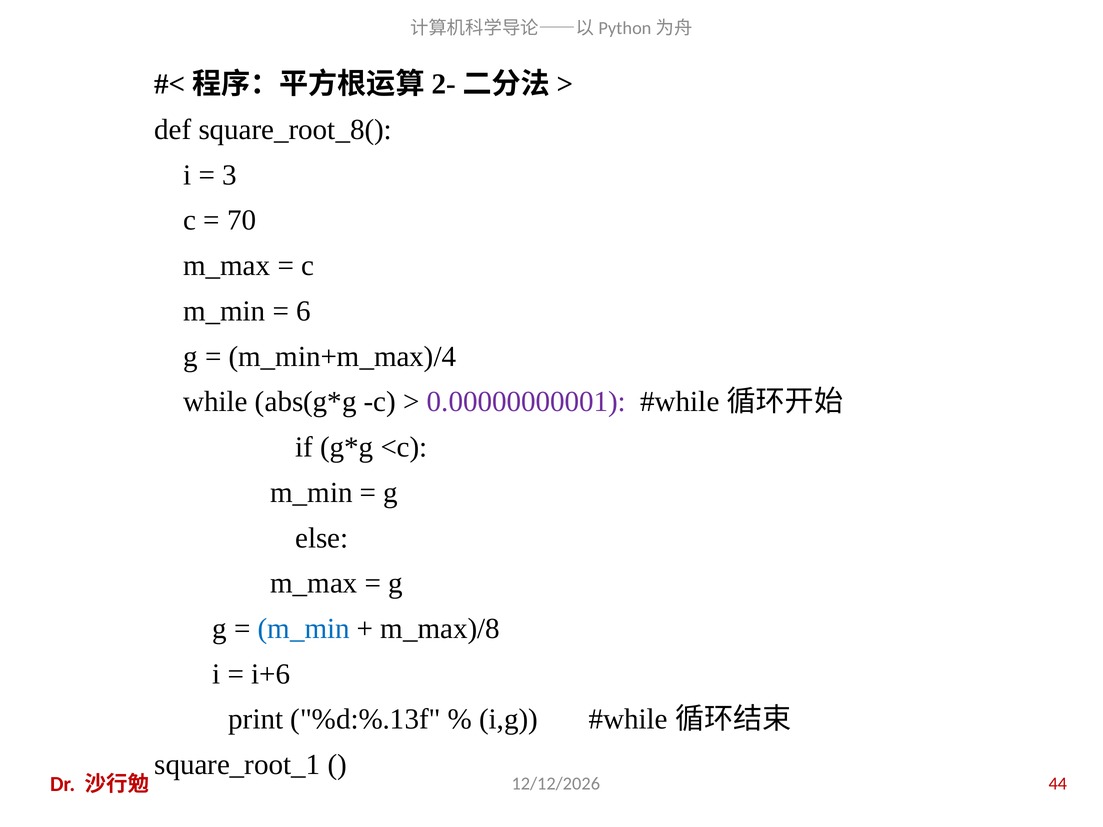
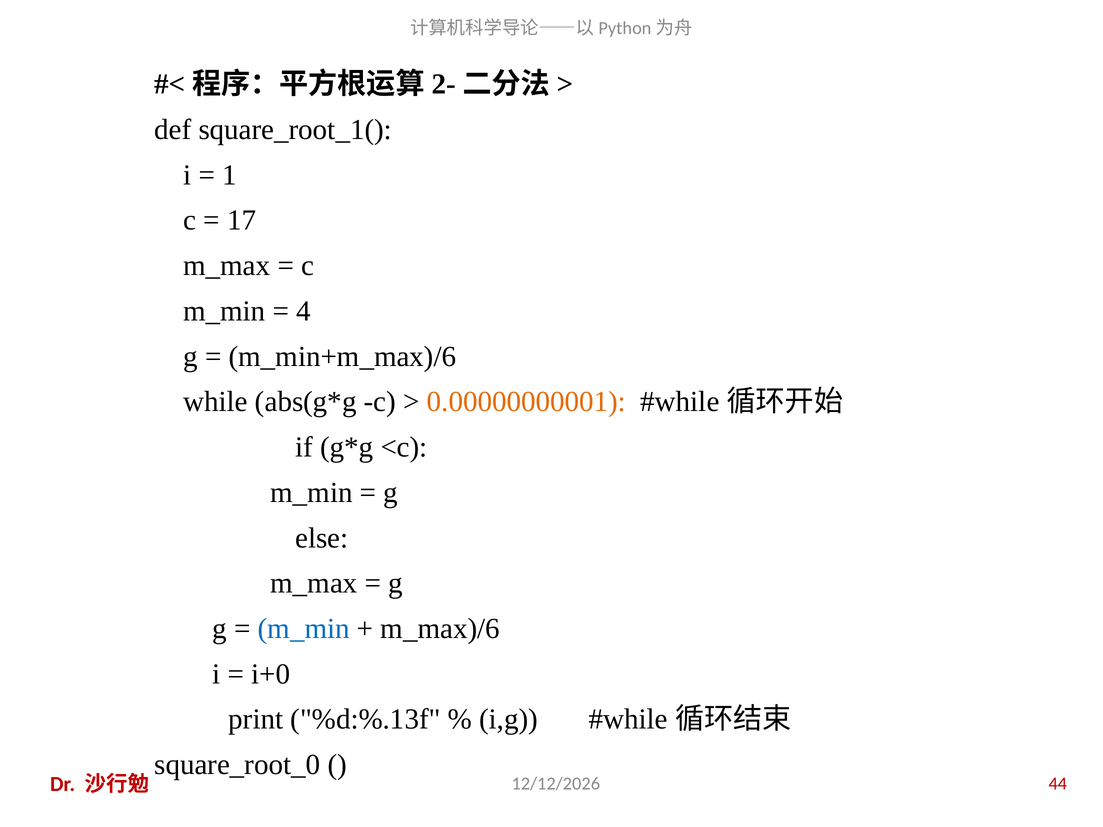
square_root_8(: square_root_8( -> square_root_1( (295, 130)
3: 3 -> 1 (229, 175)
70: 70 -> 17 (242, 220)
6: 6 -> 4 (304, 311)
m_min+m_max)/4: m_min+m_max)/4 -> m_min+m_max)/6 (342, 357)
0.00000000001 colour: purple -> orange (526, 402)
m_max)/8: m_max)/8 -> m_max)/6 (440, 629)
i+6: i+6 -> i+0 (271, 674)
square_root_1: square_root_1 -> square_root_0 (237, 765)
